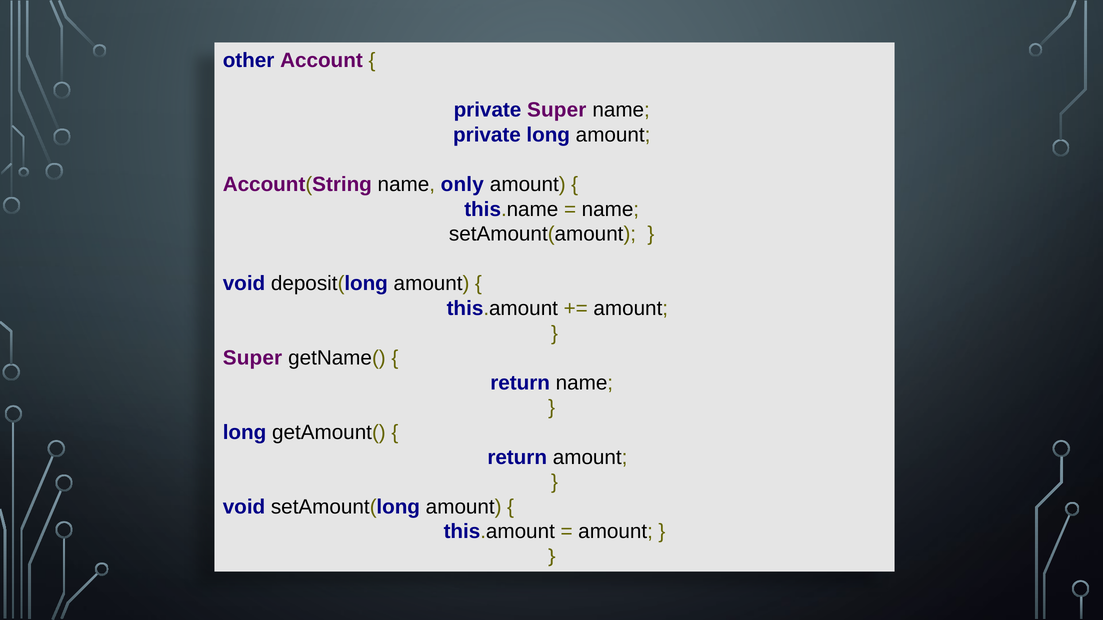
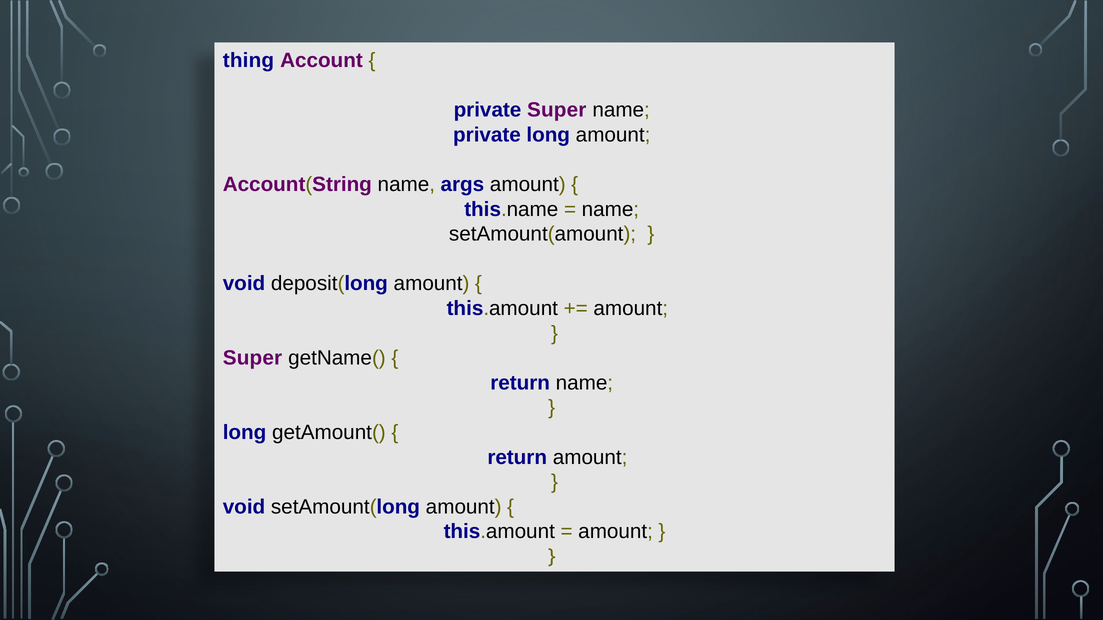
other: other -> thing (248, 60)
only: only -> args (462, 185)
